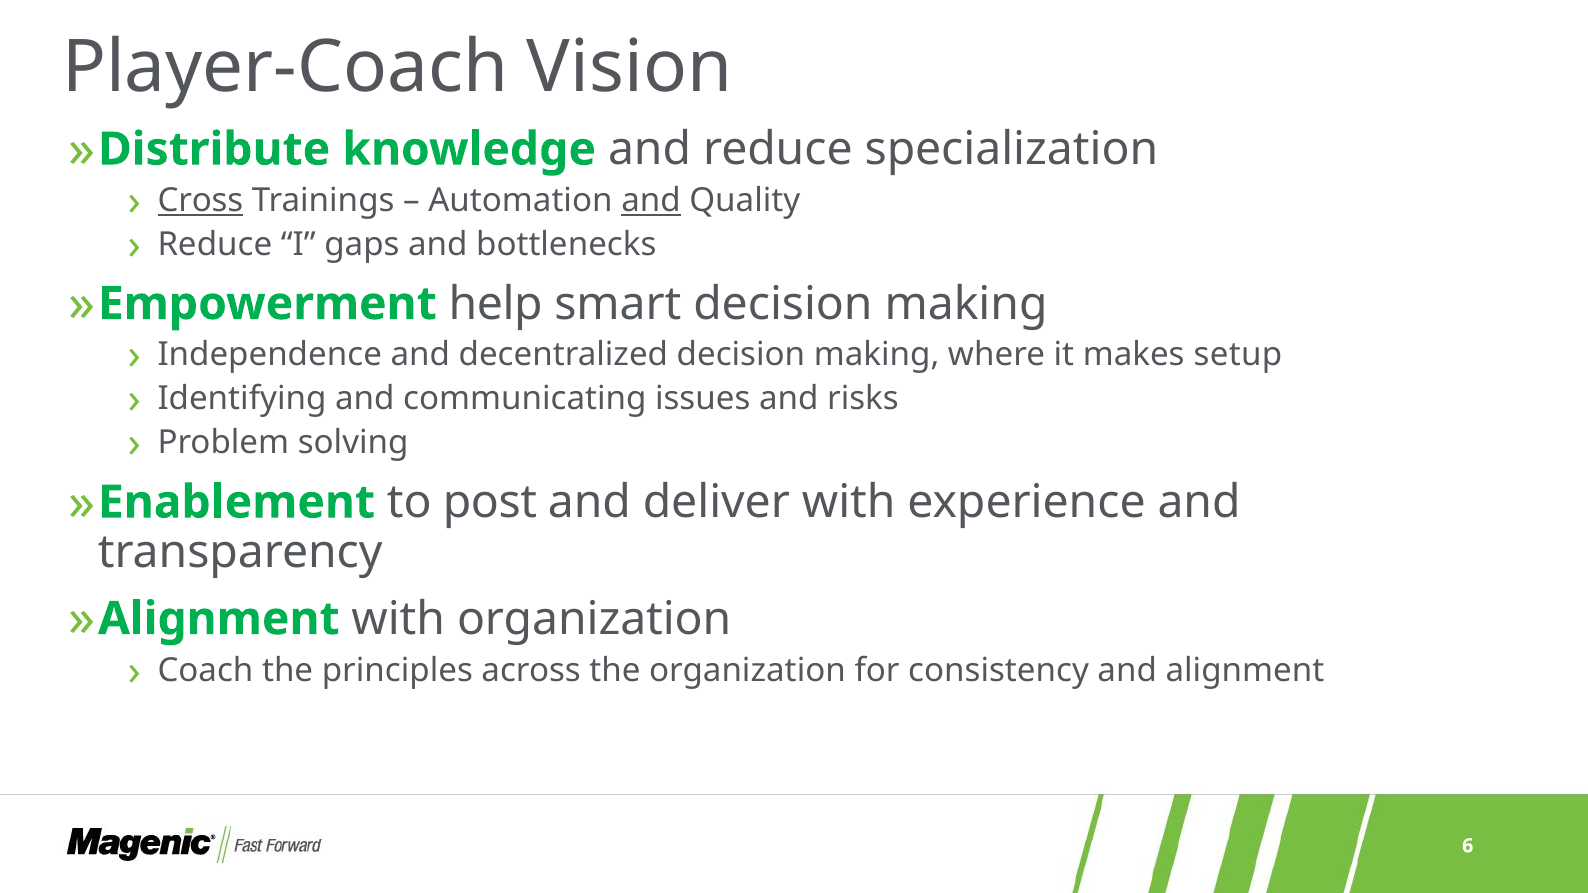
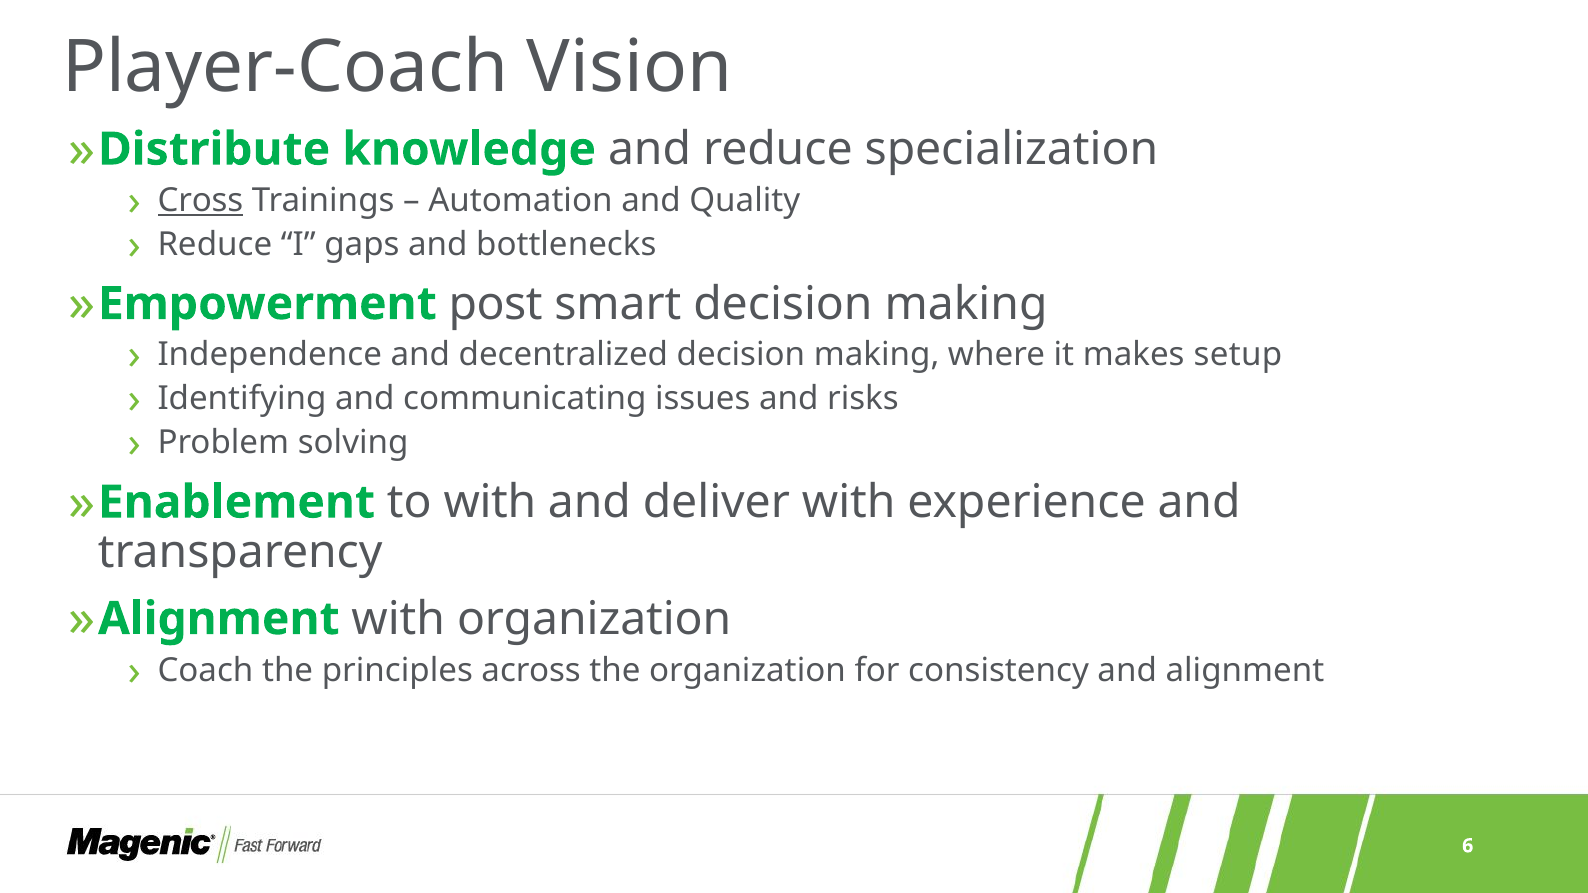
and underline: present -> none (651, 201)
help: help -> post (496, 304)
to post: post -> with (490, 502)
